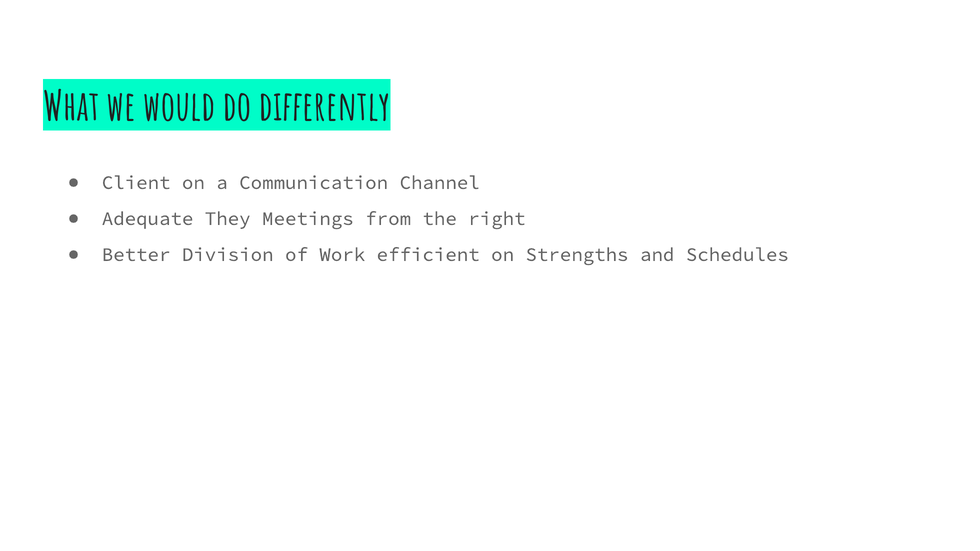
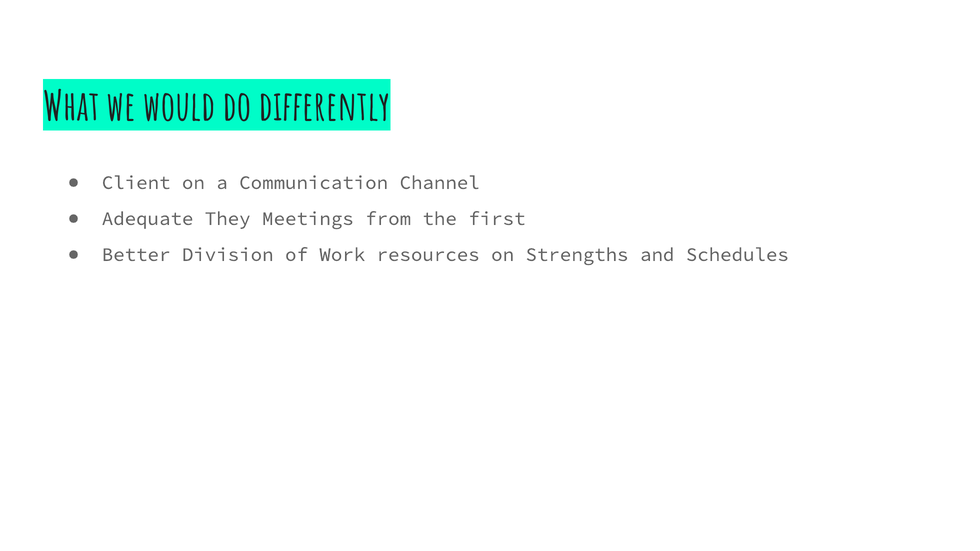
right: right -> first (497, 219)
efficient: efficient -> resources (428, 255)
